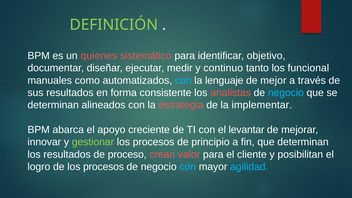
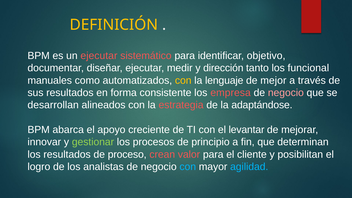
DEFINICIÓN colour: light green -> yellow (114, 25)
un quienes: quienes -> ejecutar (99, 56)
continuo: continuo -> dirección (223, 68)
con colour: light blue -> yellow (183, 80)
analistas: analistas -> empresa (231, 93)
negocio colour: light blue -> pink (286, 93)
determinan: determinan -> desarrollan (53, 105)
implementar: implementar -> adaptándose (262, 105)
de los procesos: procesos -> analistas (103, 167)
